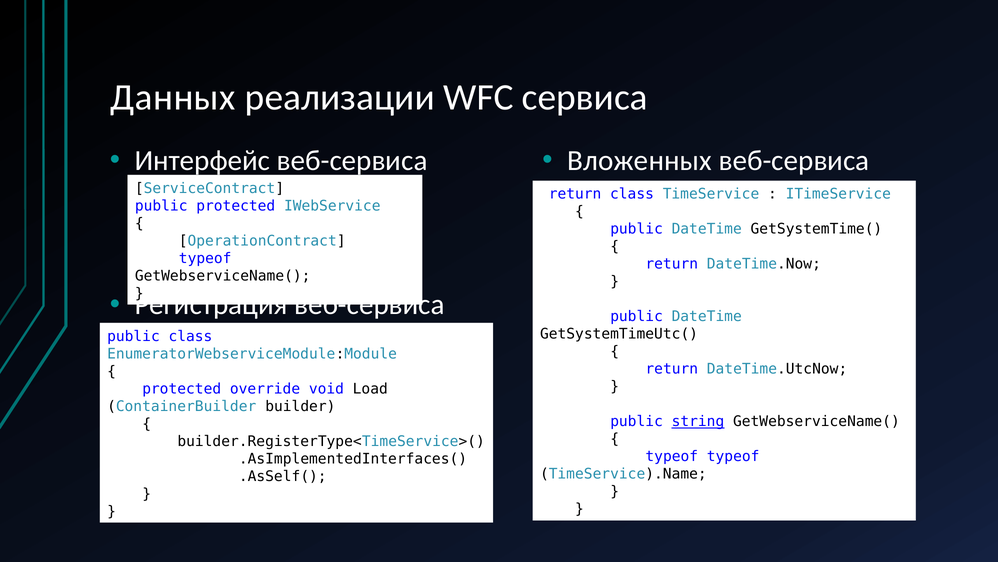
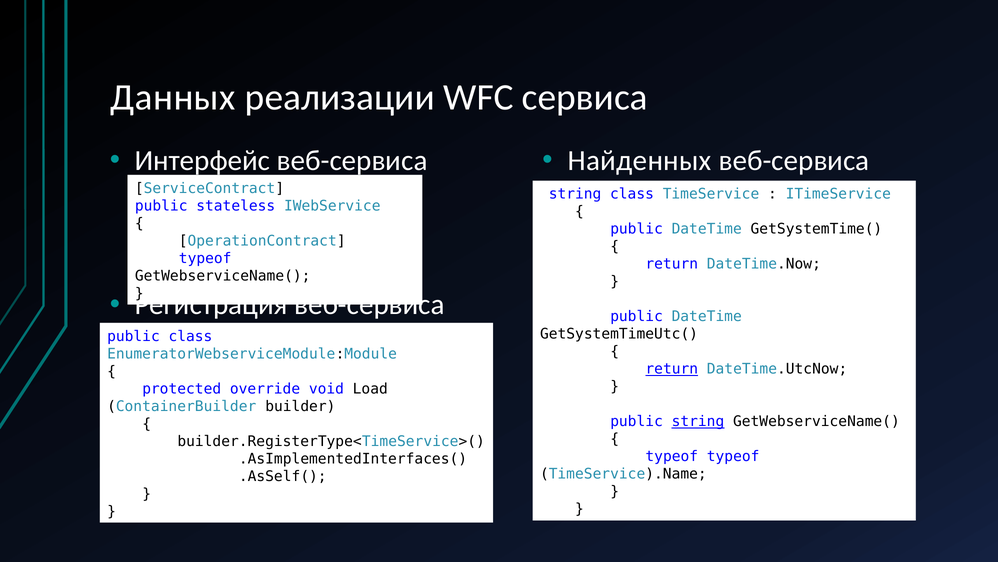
Вложенных: Вложенных -> Найденных (640, 160)
return: return -> string (575, 194)
public protected: protected -> stateless (236, 206)
return underline: none -> present (672, 369)
